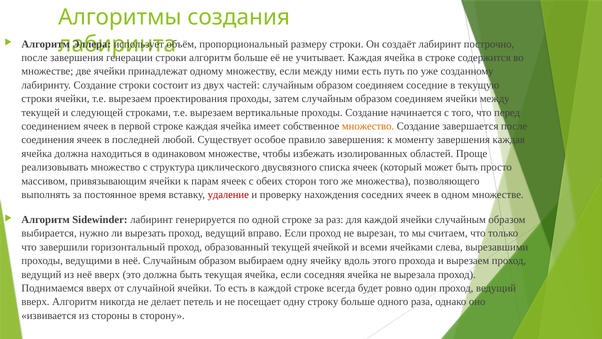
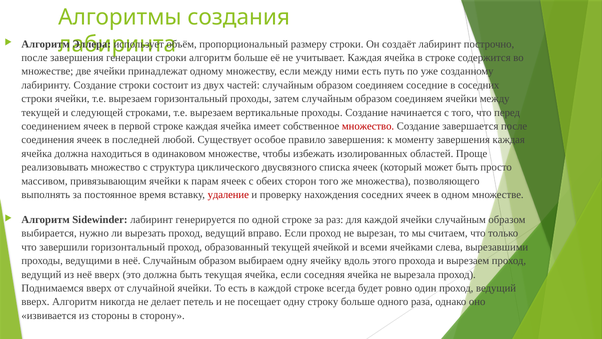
в текущую: текущую -> соседних (479, 85)
вырезаем проектирования: проектирования -> горизонтальный (191, 99)
множество colour: orange -> red (368, 126)
